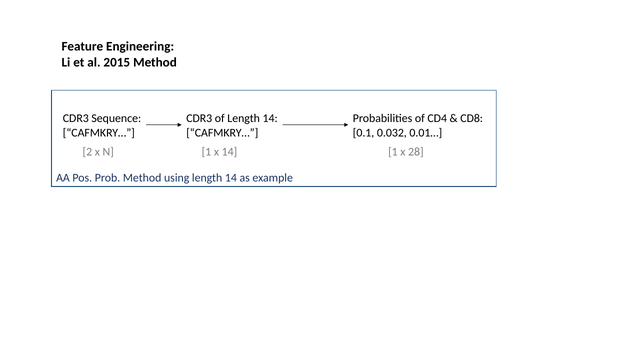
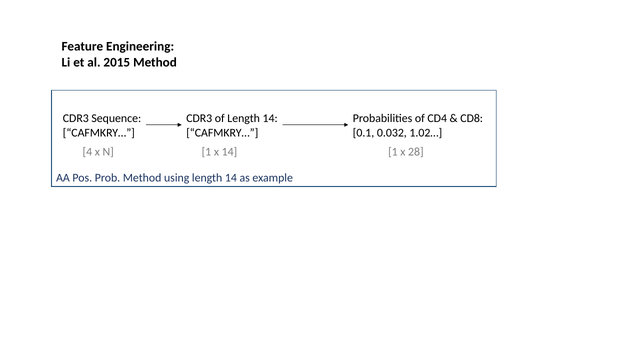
0.01…: 0.01… -> 1.02… (426, 133)
2: 2 -> 4 (87, 152)
